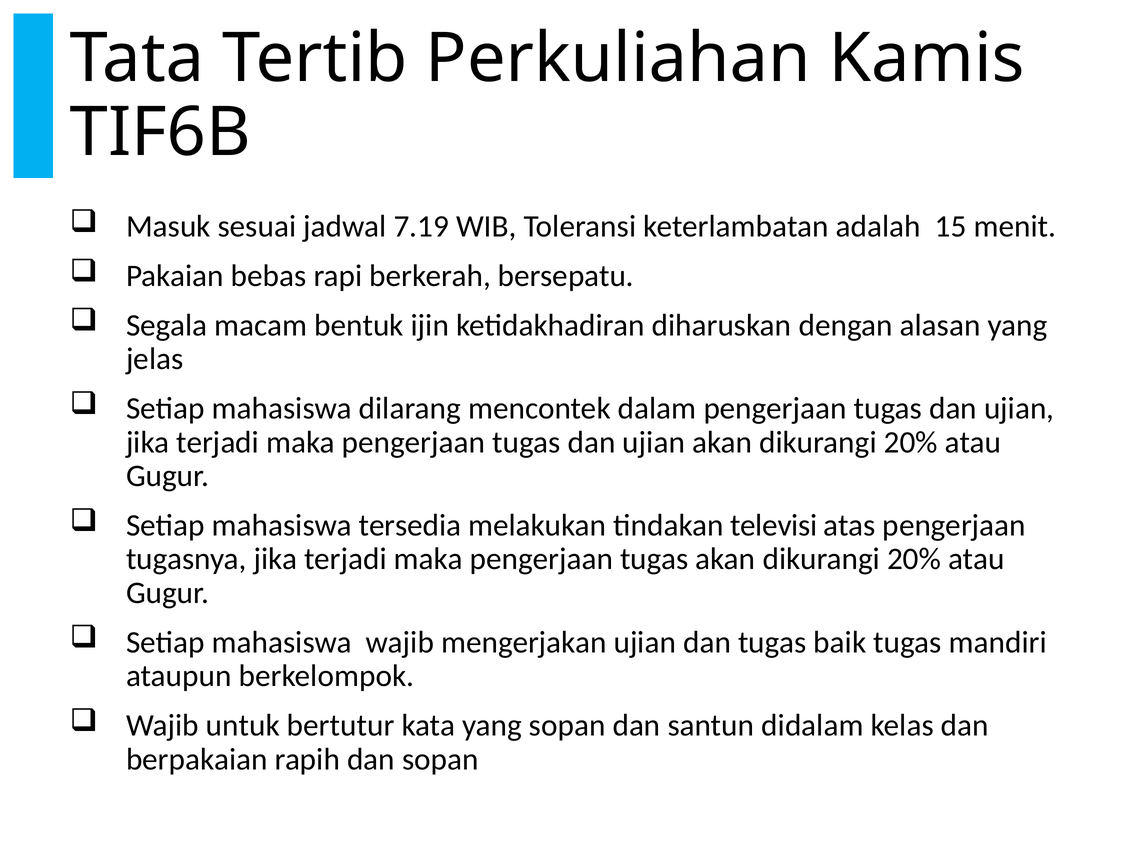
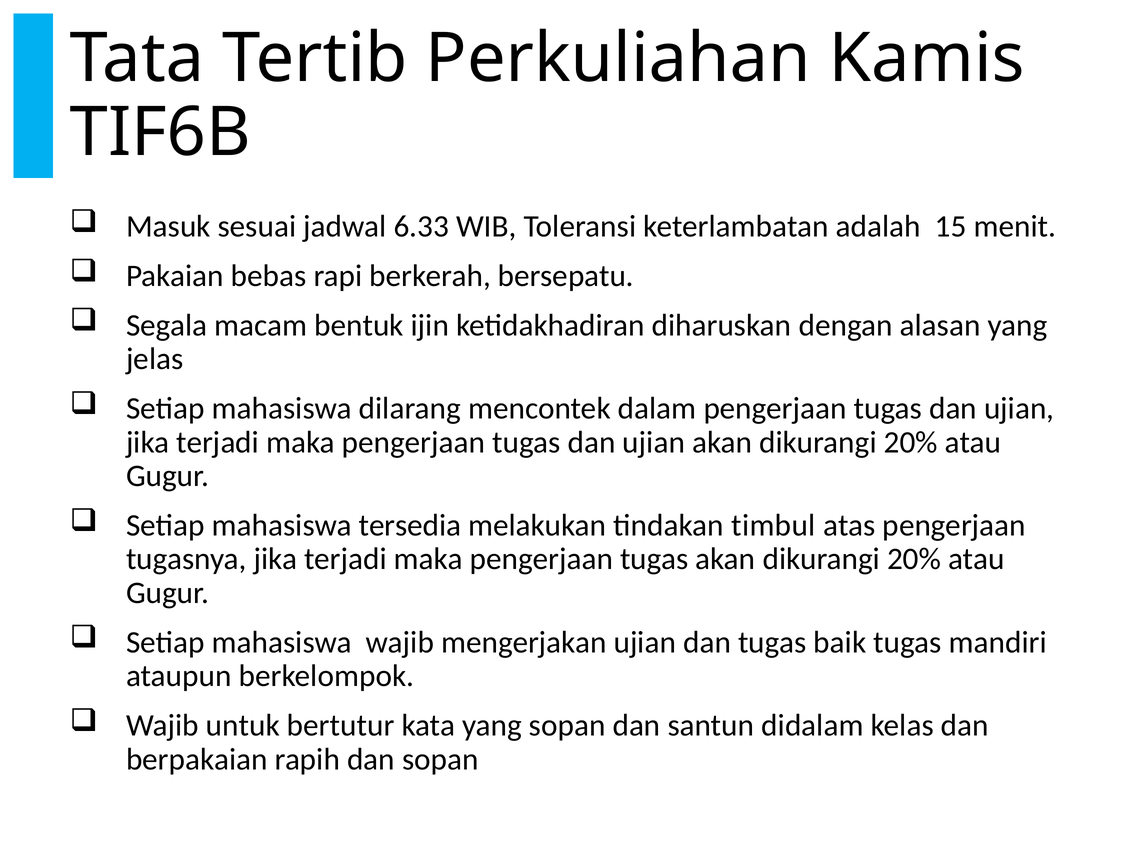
7.19: 7.19 -> 6.33 (421, 226)
televisi: televisi -> timbul (773, 525)
